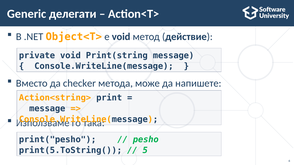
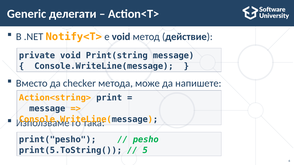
Object<T>: Object<T> -> Notify<T> (74, 37)
